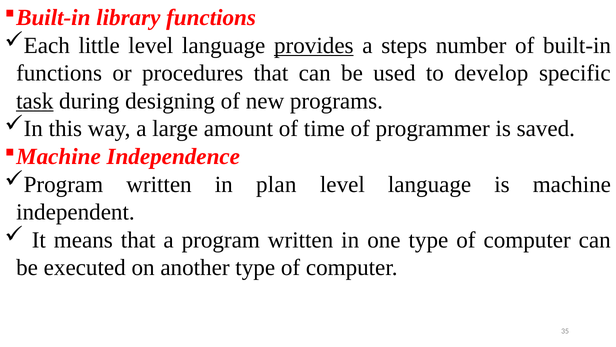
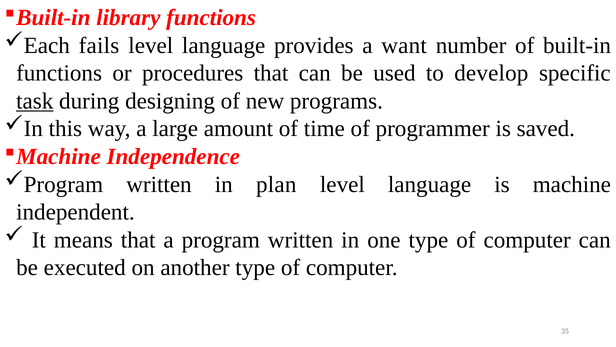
little: little -> fails (99, 46)
provides underline: present -> none (314, 46)
steps: steps -> want (404, 46)
